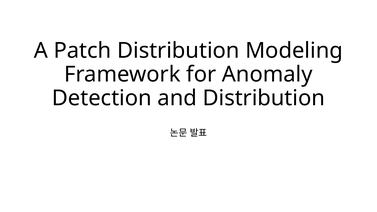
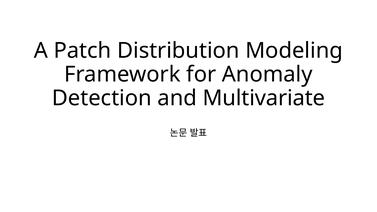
and Distribution: Distribution -> Multivariate (264, 98)
